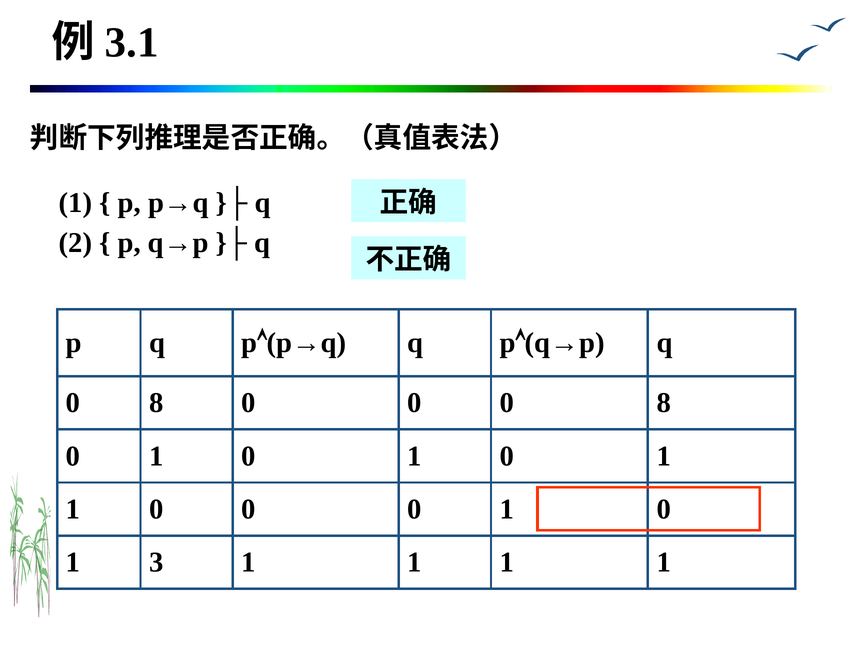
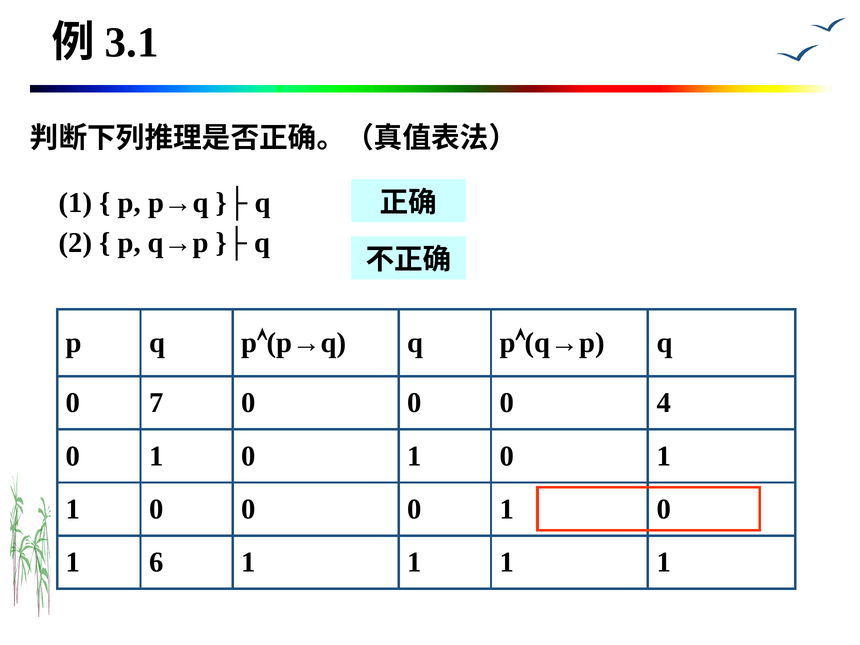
8: 8 -> 7 (156, 403)
0 0 8: 8 -> 4 (664, 403)
3: 3 -> 6 (156, 562)
